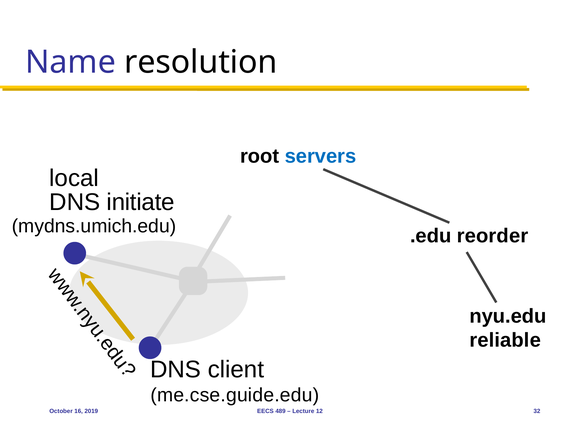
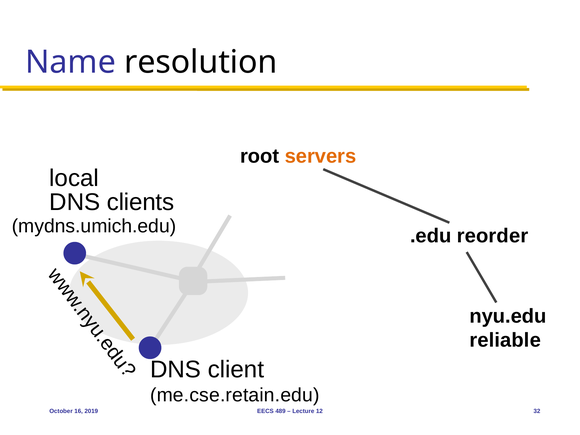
servers colour: blue -> orange (321, 156)
initiate: initiate -> clients (141, 202)
me.cse.guide.edu: me.cse.guide.edu -> me.cse.retain.edu (235, 395)
